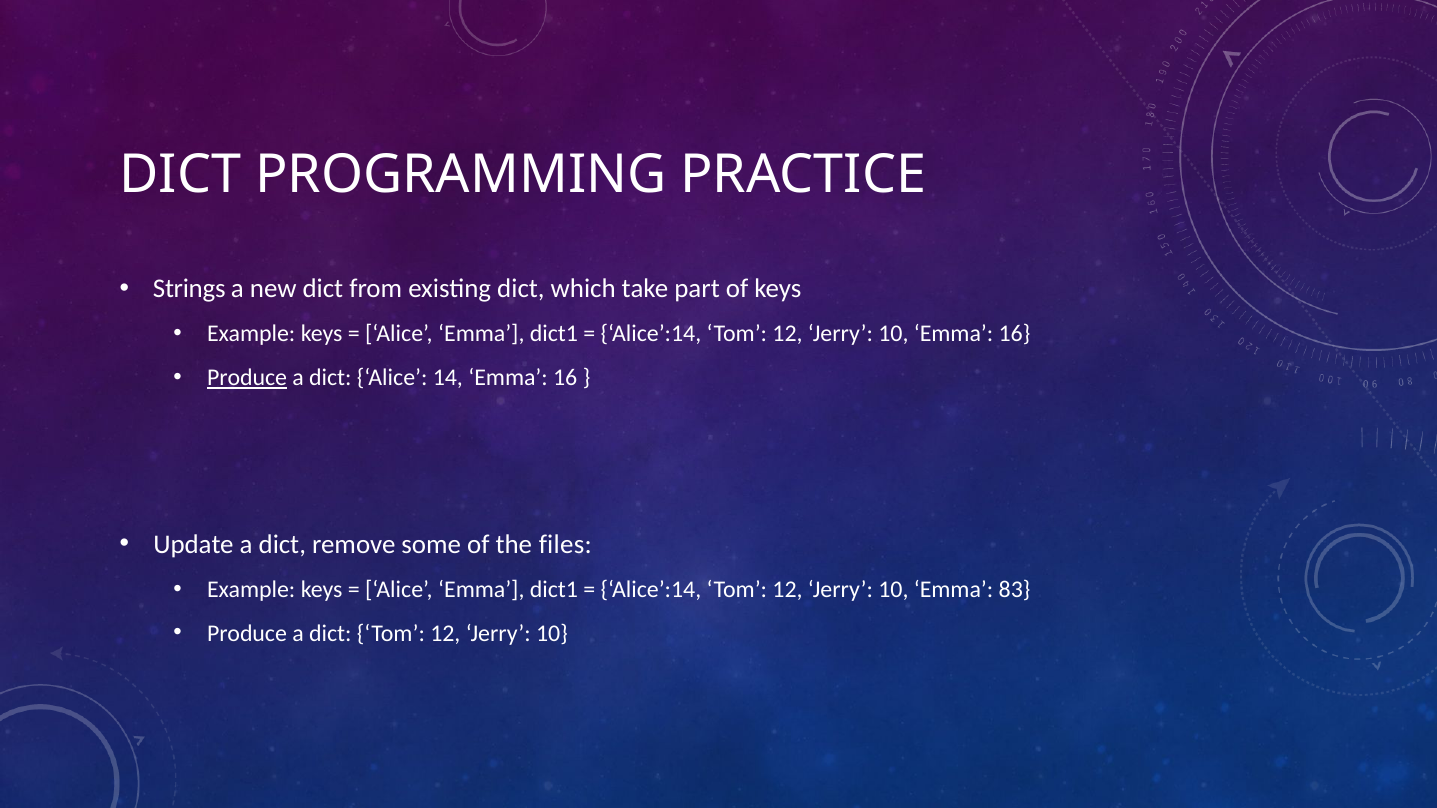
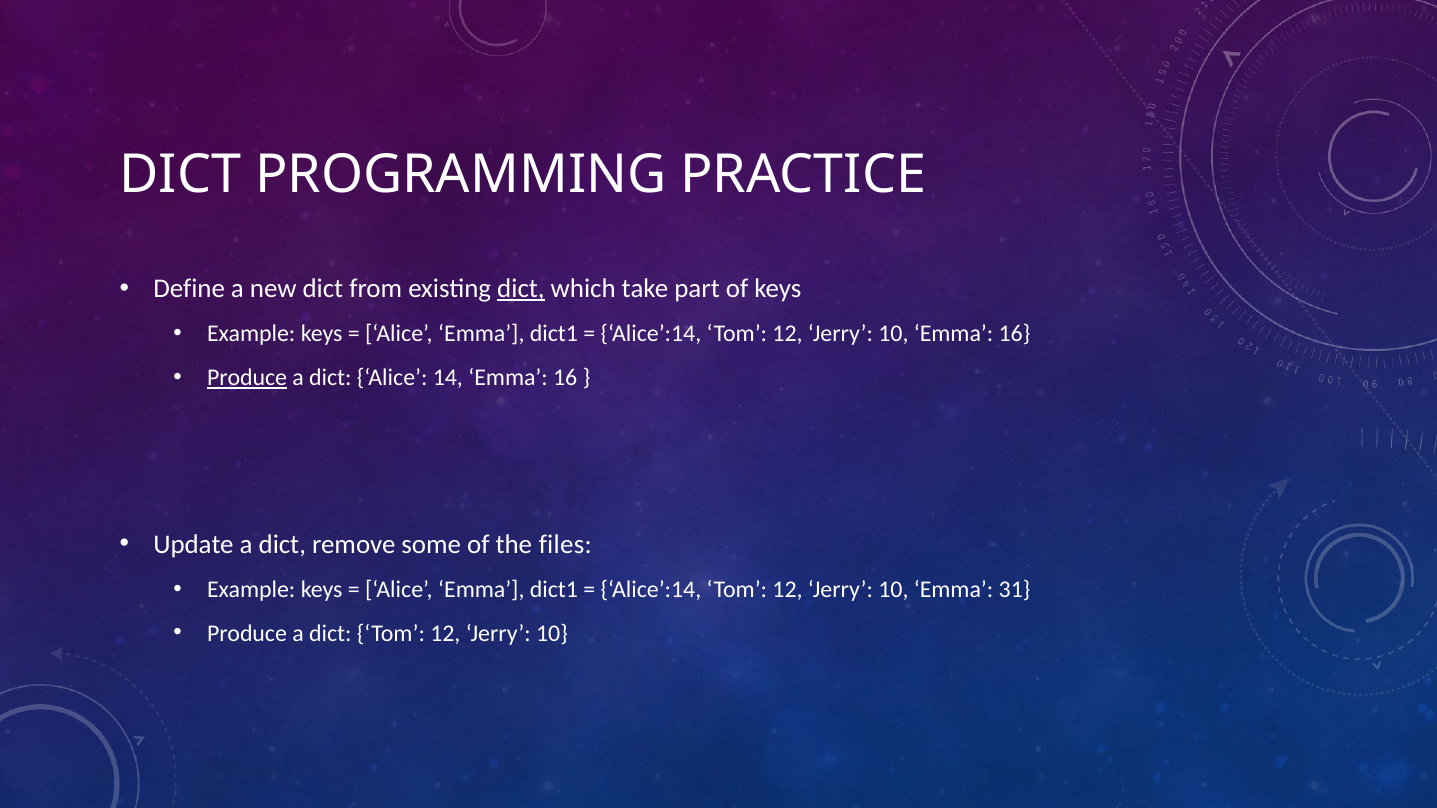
Strings: Strings -> Define (189, 289)
dict underline: none -> present (521, 289)
83: 83 -> 31 (1015, 590)
